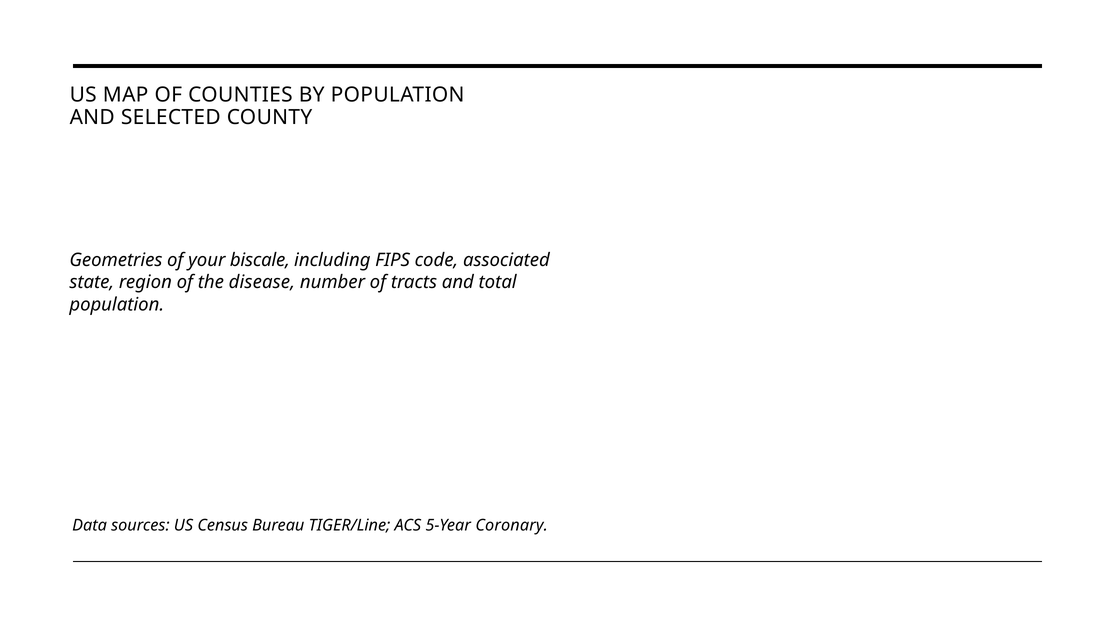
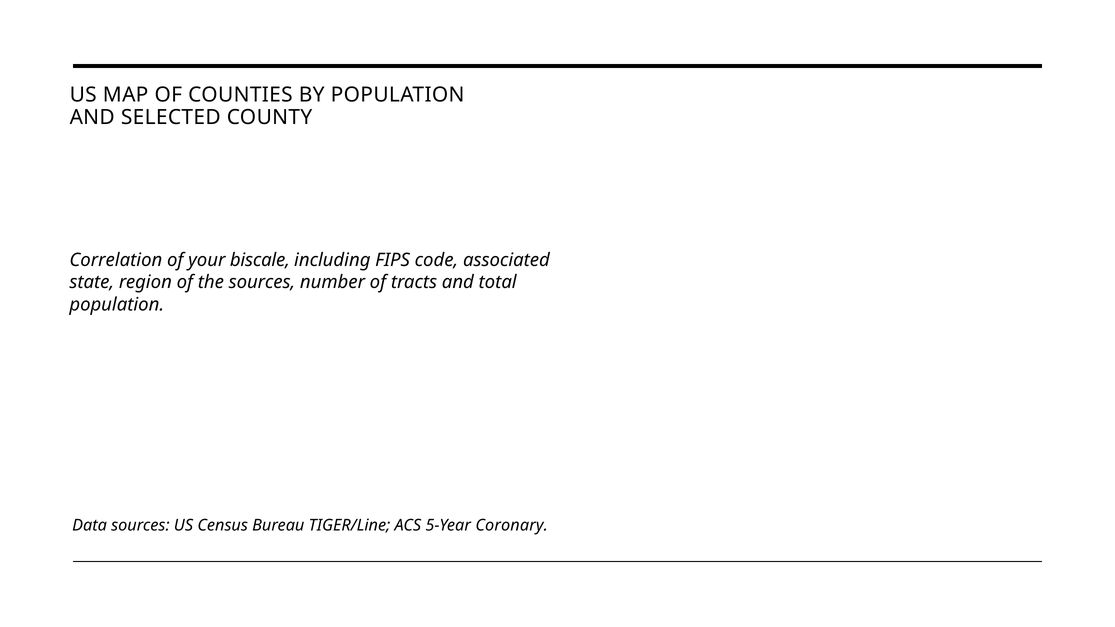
Geometries: Geometries -> Correlation (116, 260)
the disease: disease -> sources (262, 282)
